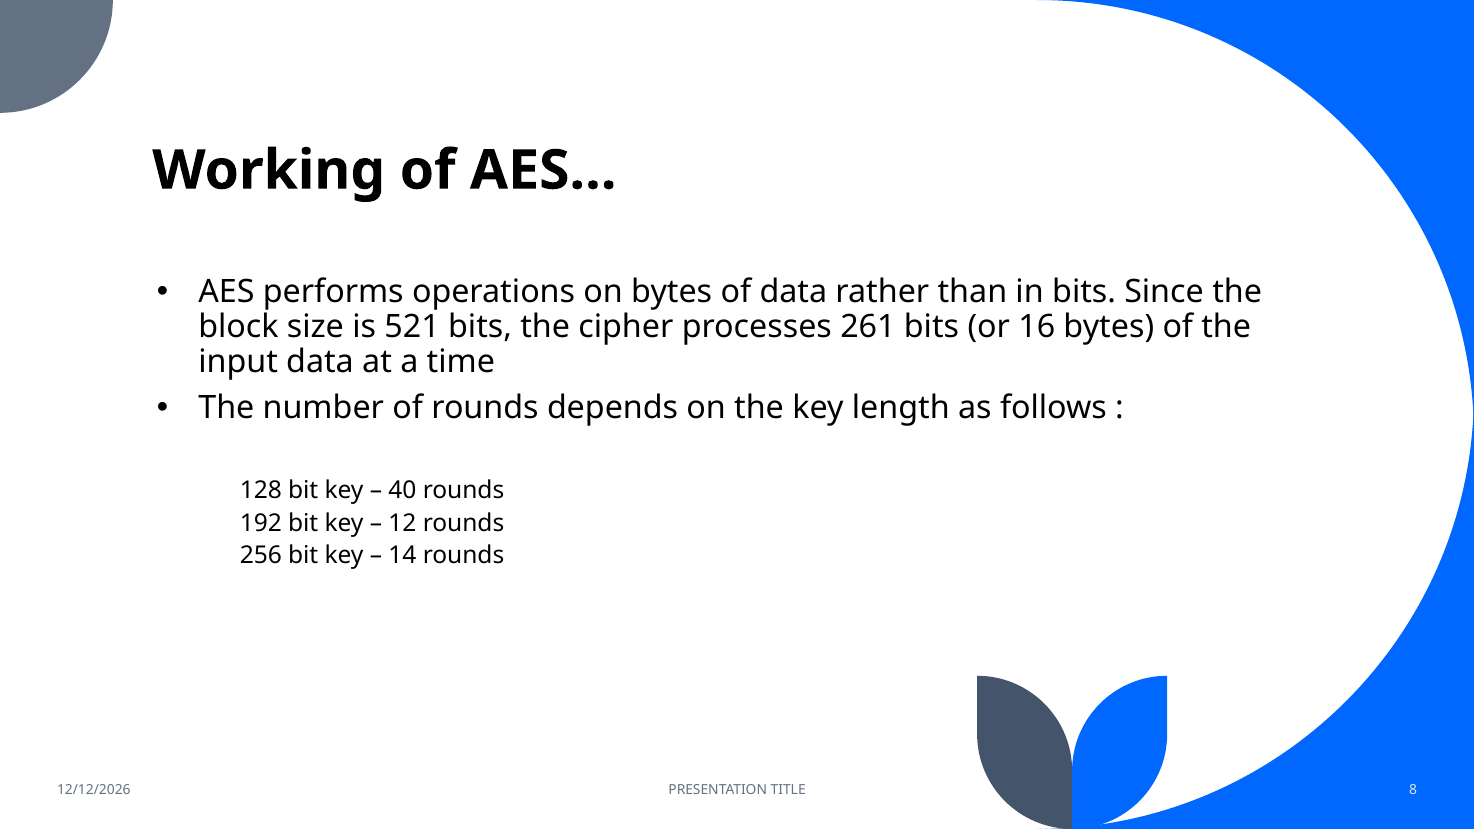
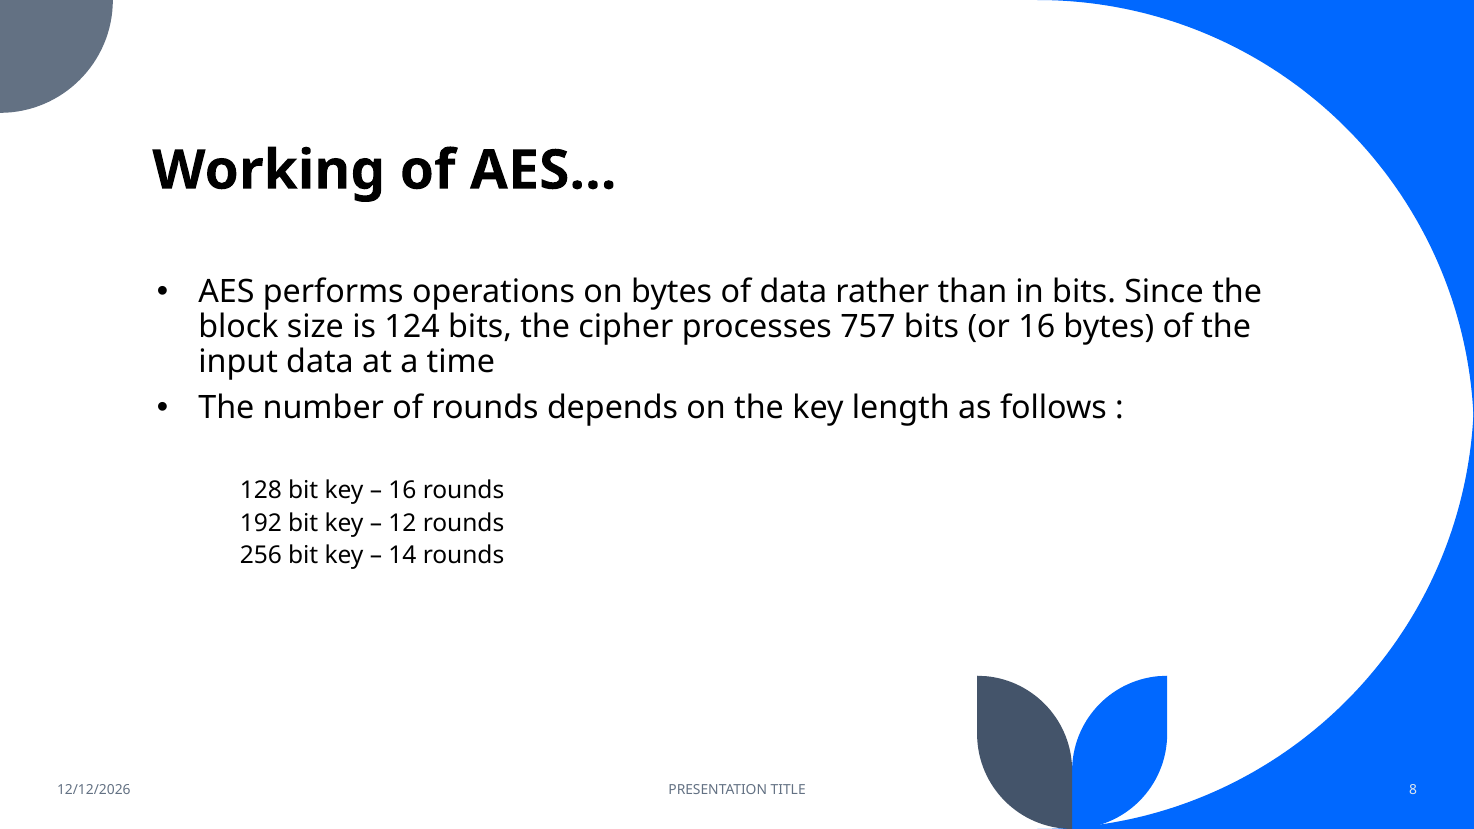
521: 521 -> 124 (412, 327)
261: 261 -> 757 (868, 327)
40: 40 -> 16 (402, 491)
